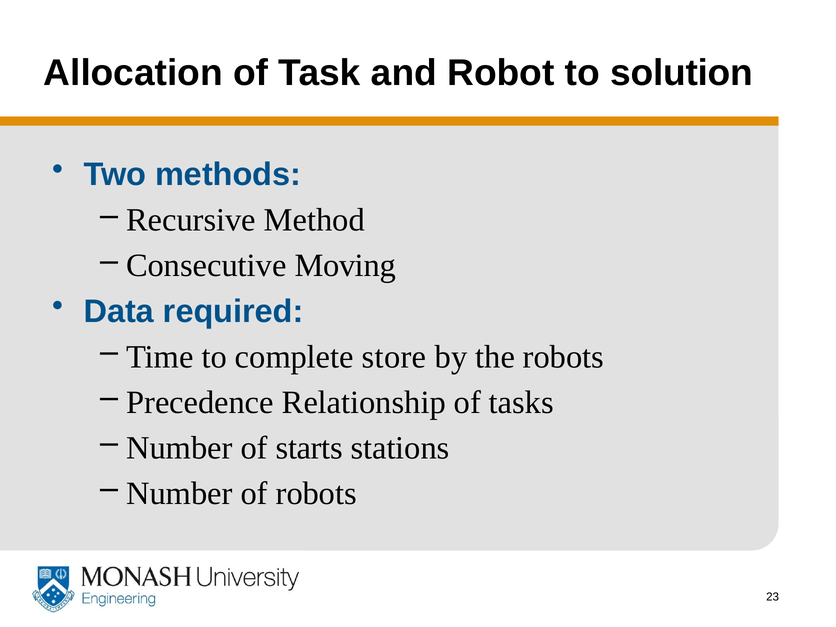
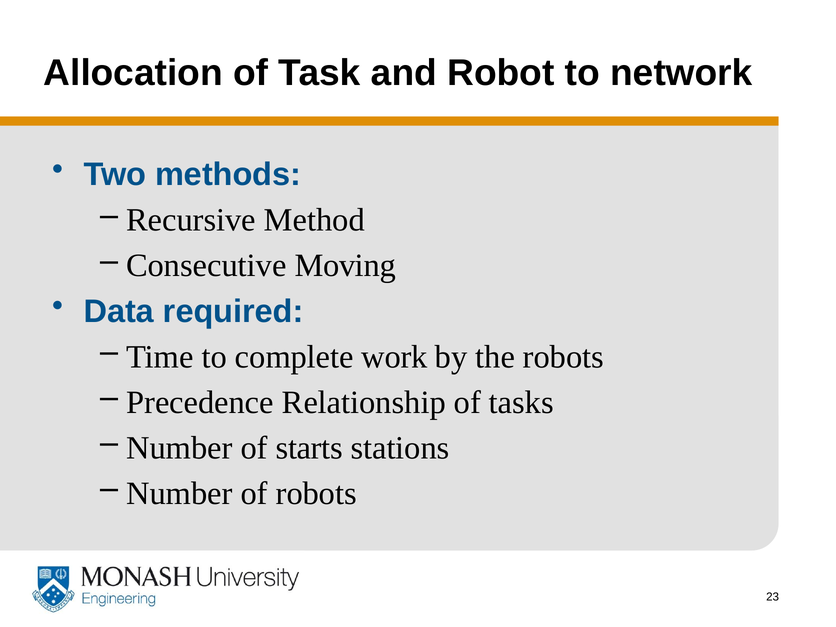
solution: solution -> network (681, 73)
store: store -> work (394, 357)
